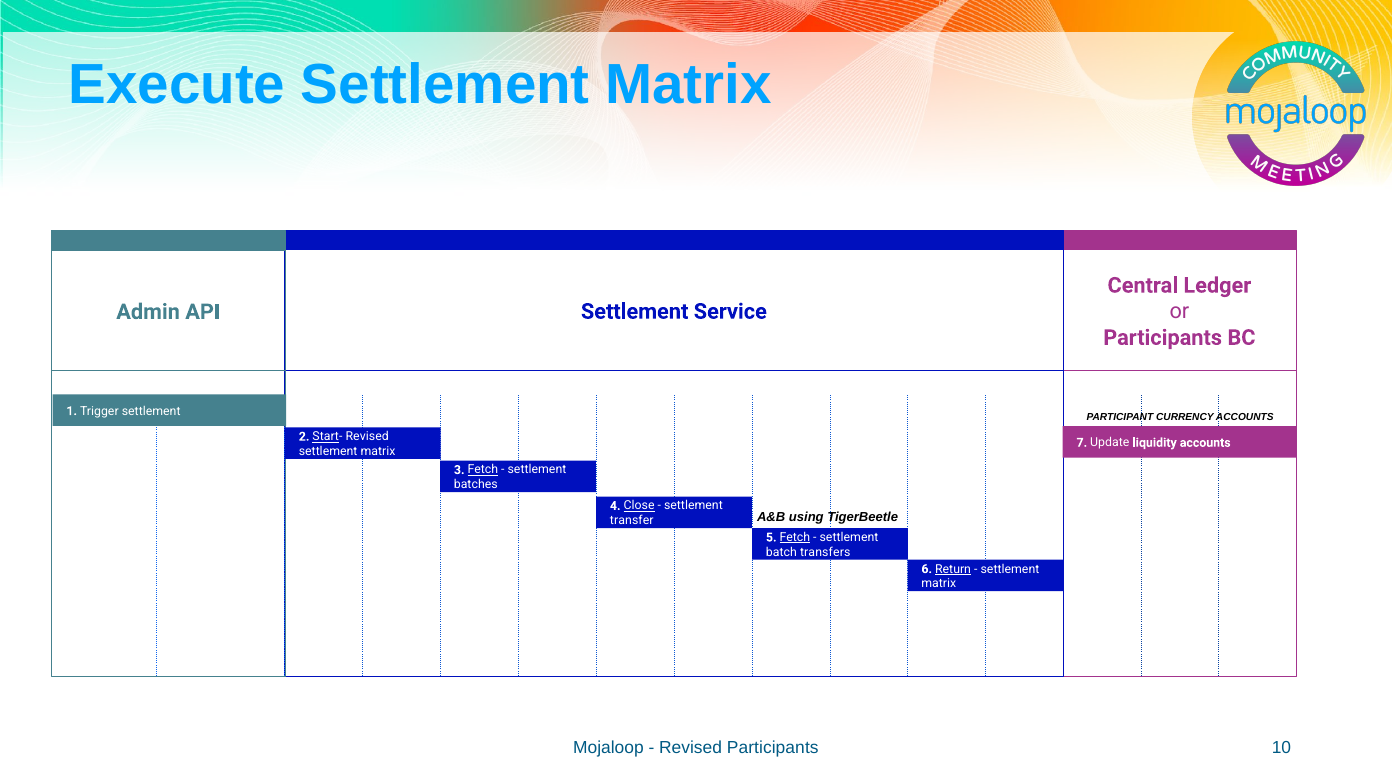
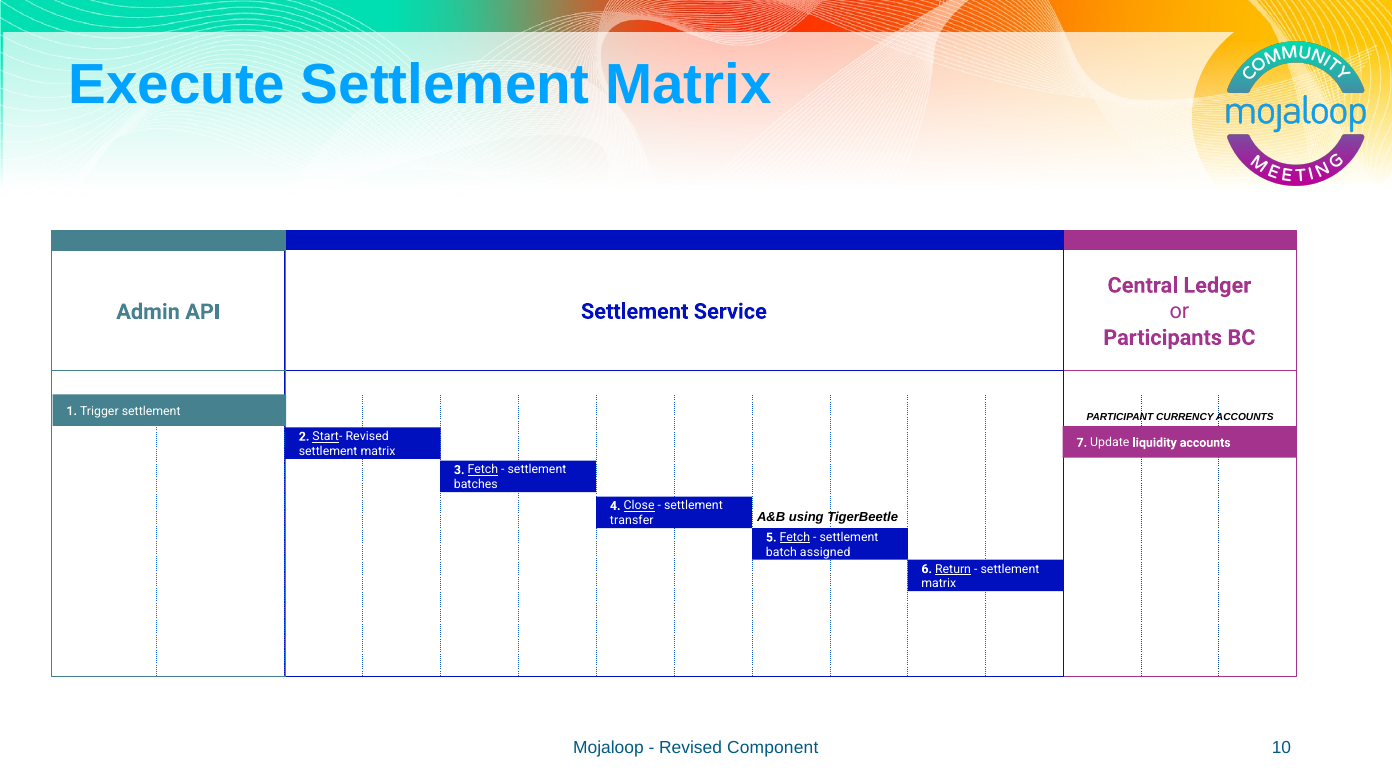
transfers: transfers -> assigned (825, 552)
Revised Participants: Participants -> Component (773, 748)
